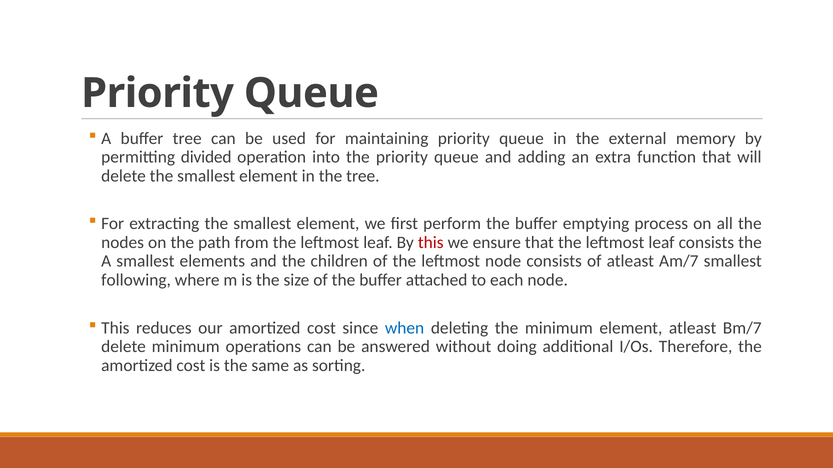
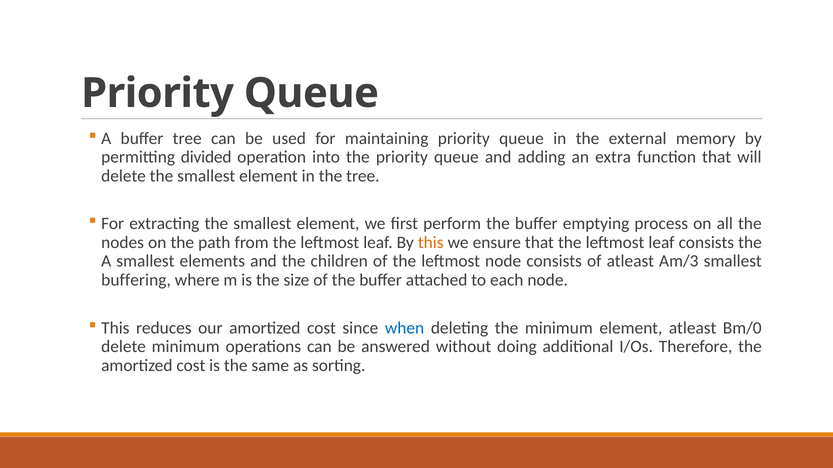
this colour: red -> orange (431, 243)
Am/7: Am/7 -> Am/3 (679, 262)
following: following -> buffering (136, 280)
Bm/7: Bm/7 -> Bm/0 (742, 328)
